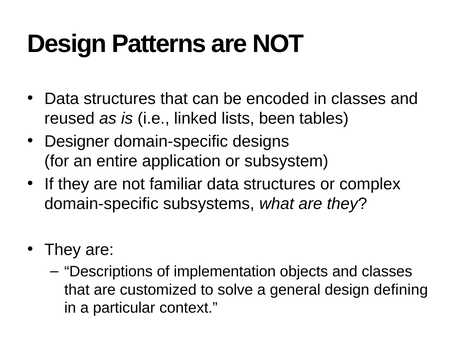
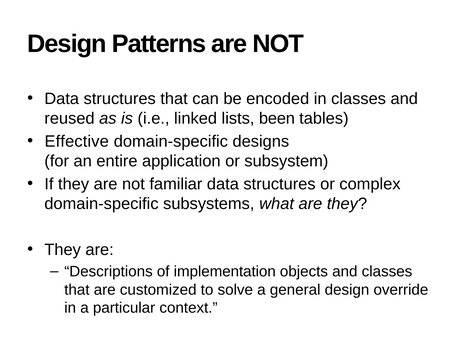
Designer: Designer -> Effective (77, 142)
defining: defining -> override (401, 290)
